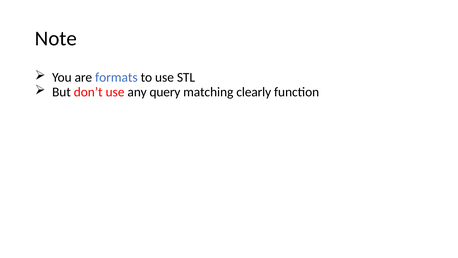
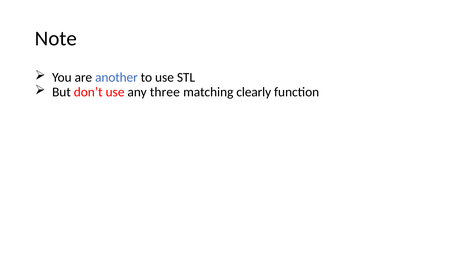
formats: formats -> another (116, 77)
query: query -> three (165, 92)
